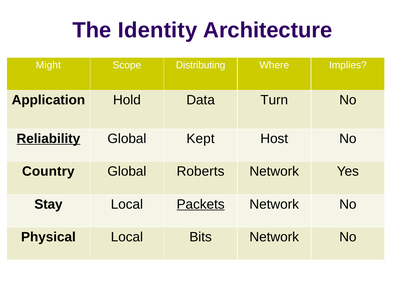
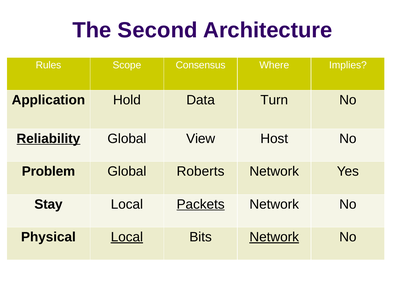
Identity: Identity -> Second (158, 30)
Might: Might -> Rules (48, 65)
Distributing: Distributing -> Consensus (201, 65)
Kept: Kept -> View (201, 138)
Country: Country -> Problem (48, 171)
Local underline: none -> present (127, 237)
Network underline: none -> present (274, 237)
